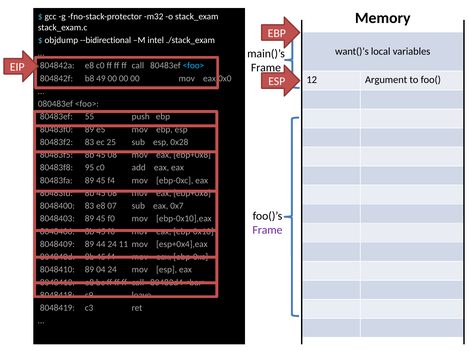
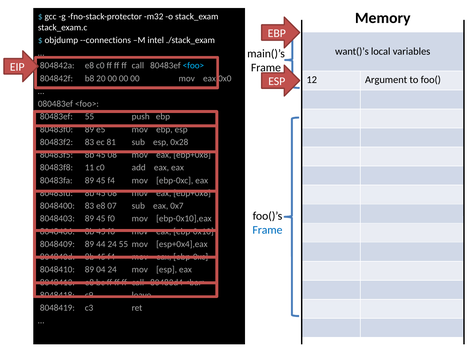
--bidirectional: --bidirectional -> --connections (106, 40)
49: 49 -> 20 (101, 79)
25: 25 -> 81 (111, 142)
95: 95 -> 11 (89, 168)
Frame colour: purple -> blue (267, 231)
24 11: 11 -> 55 (123, 245)
